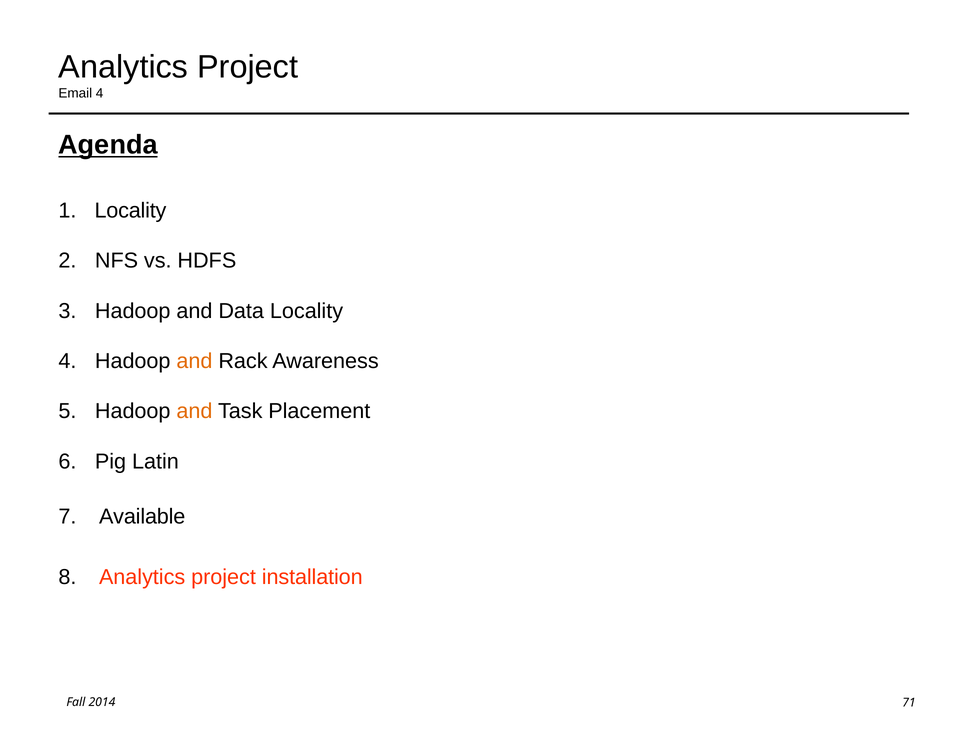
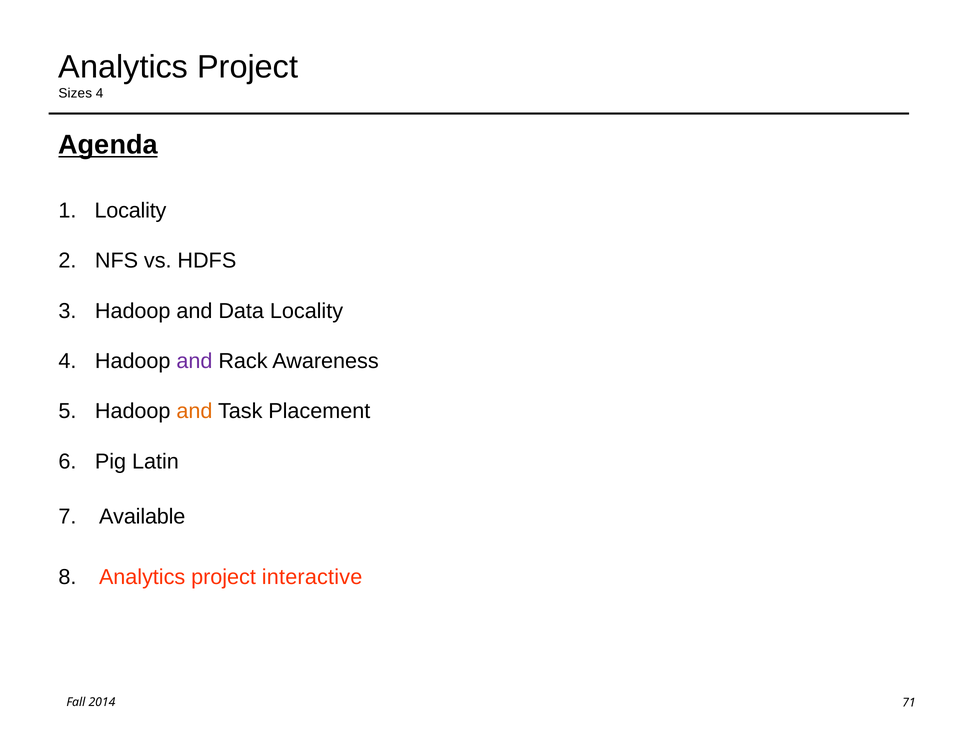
Email: Email -> Sizes (75, 93)
and colour: orange -> purple (194, 361)
installation: installation -> interactive (312, 578)
